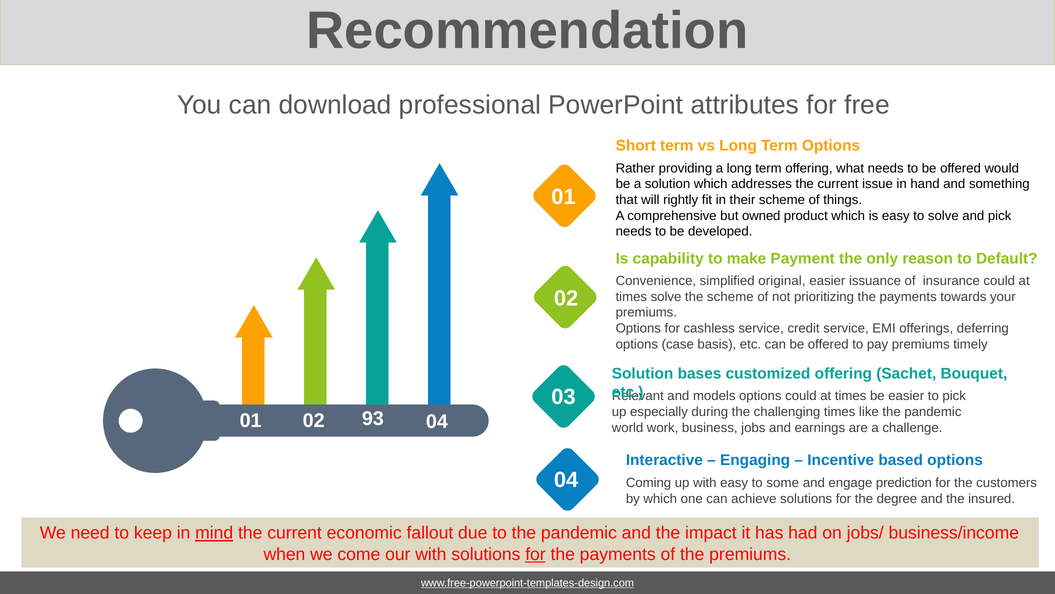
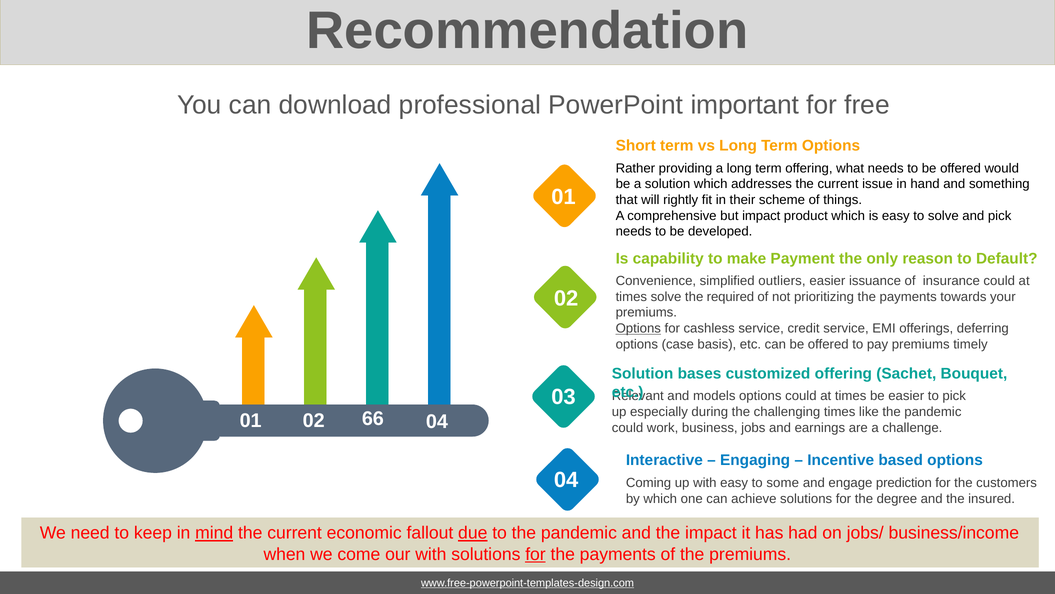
attributes: attributes -> important (745, 105)
but owned: owned -> impact (761, 216)
original: original -> outliers (782, 281)
the scheme: scheme -> required (730, 297)
Options underline: none -> present (638, 328)
93: 93 -> 66 (373, 418)
world: world -> could (628, 427)
due underline: none -> present (473, 533)
